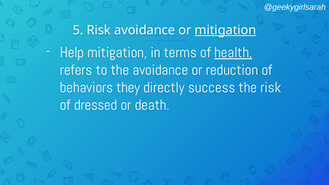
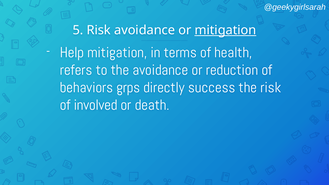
health underline: present -> none (233, 52)
they: they -> grps (128, 88)
dressed: dressed -> involved (96, 105)
